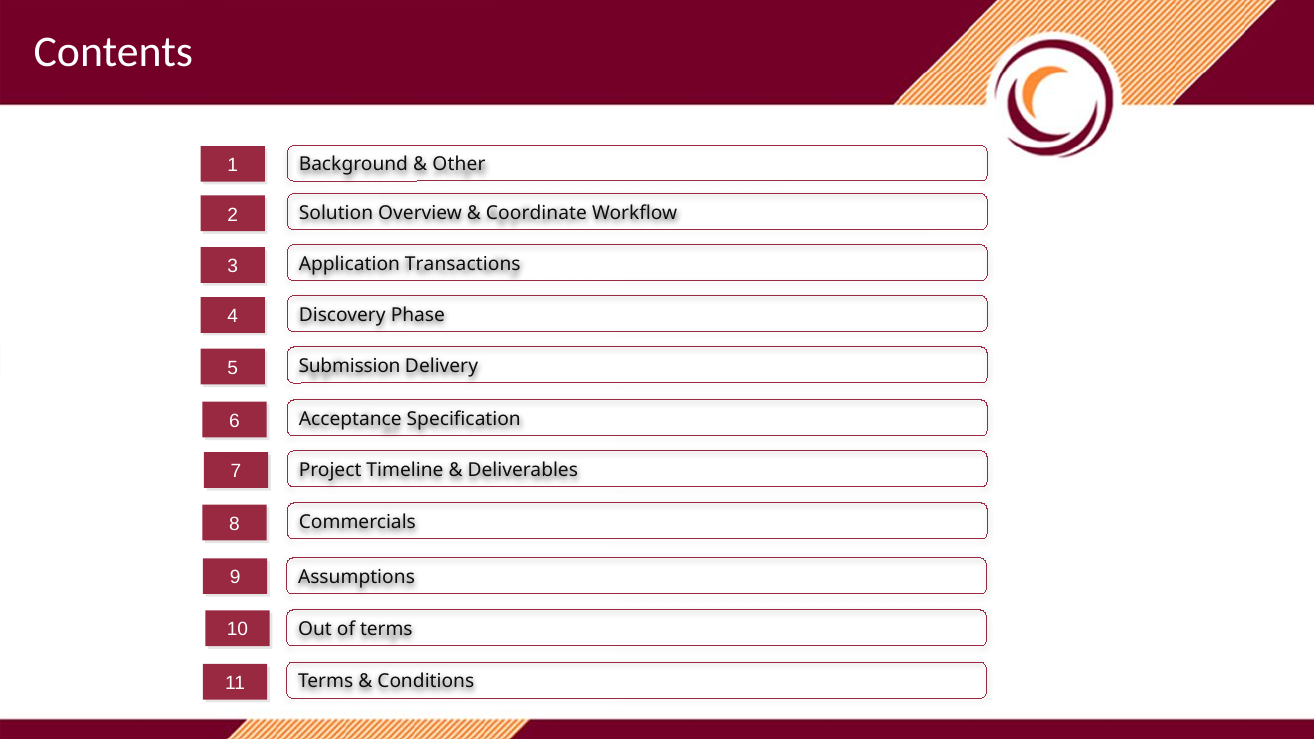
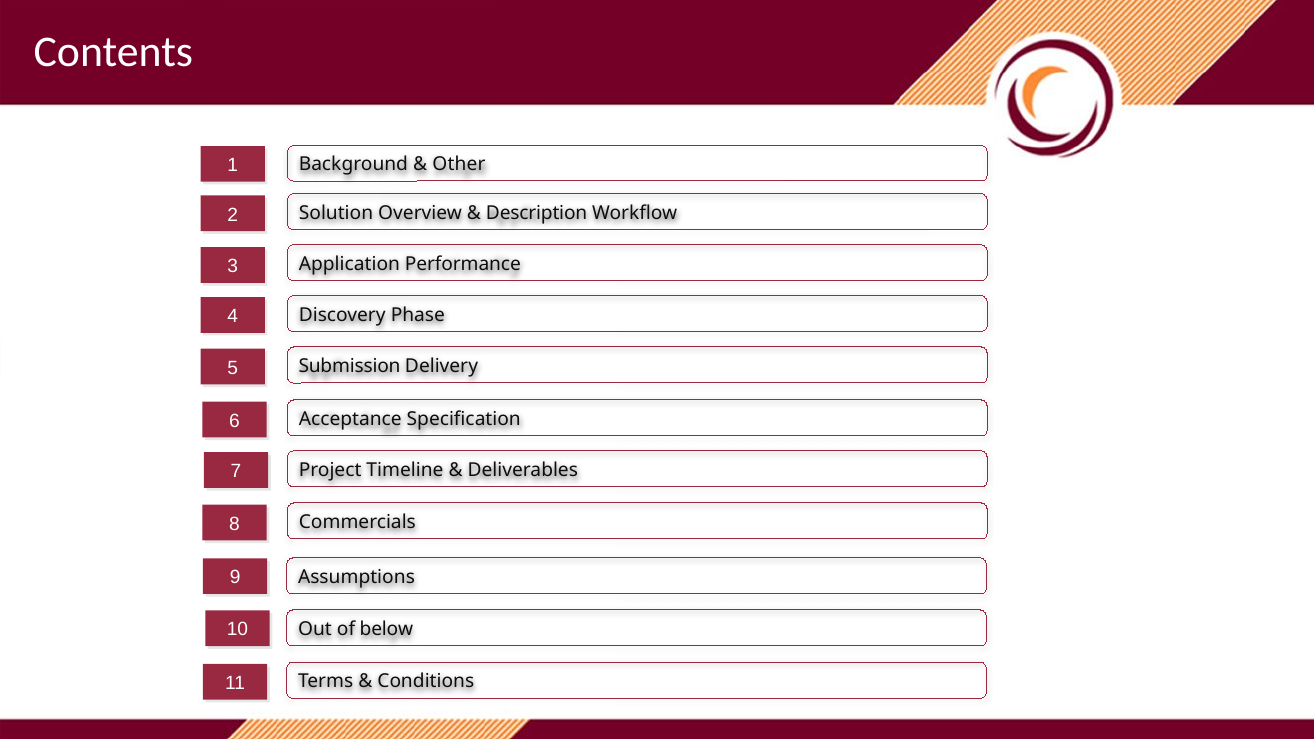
Coordinate: Coordinate -> Description (537, 213)
Transactions: Transactions -> Performance (463, 264)
of terms: terms -> below (386, 629)
